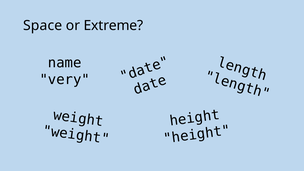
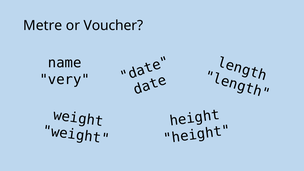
Space: Space -> Metre (43, 26)
Extreme: Extreme -> Voucher (113, 26)
